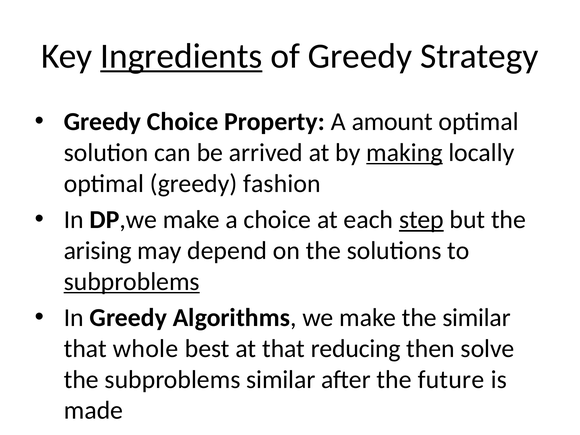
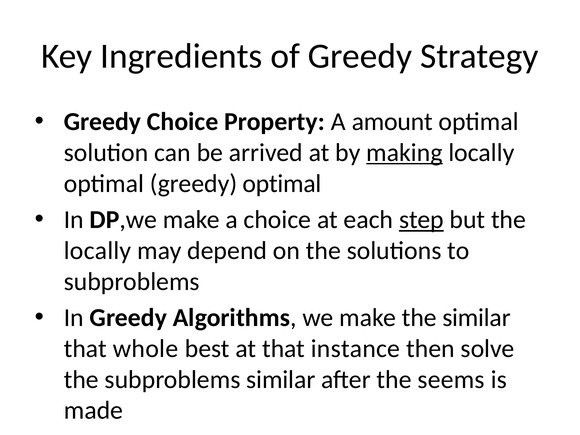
Ingredients underline: present -> none (181, 56)
greedy fashion: fashion -> optimal (282, 184)
arising: arising -> locally (98, 251)
subproblems underline: present -> none (132, 282)
that reducing: reducing -> instance (355, 349)
the future: future -> seems (451, 380)
